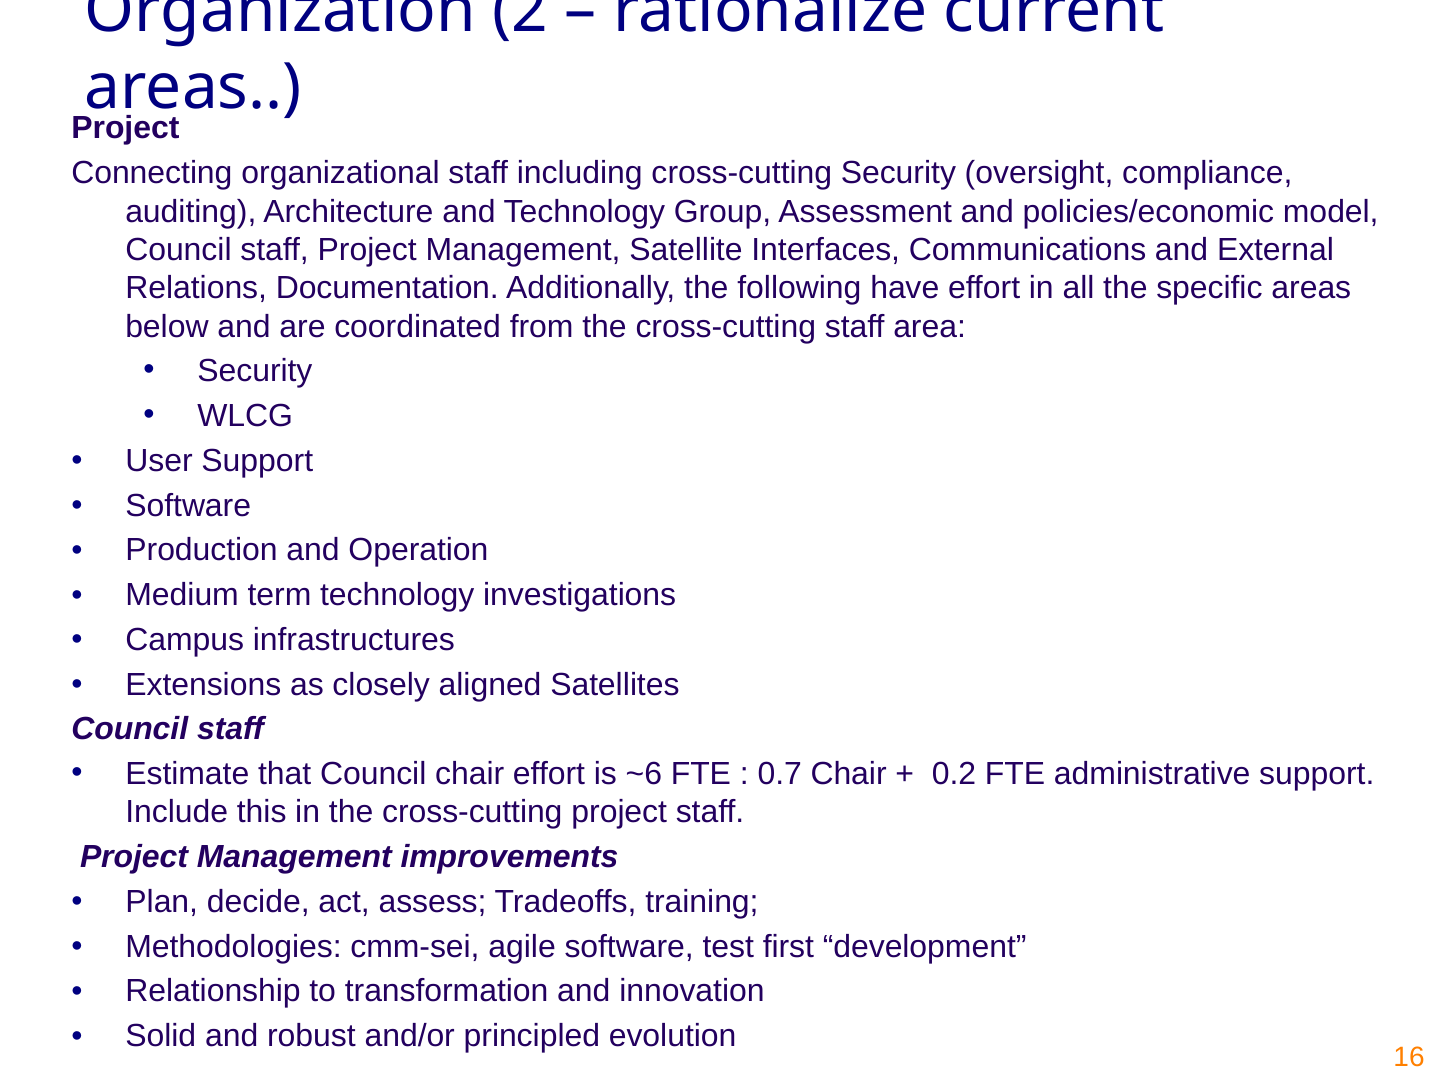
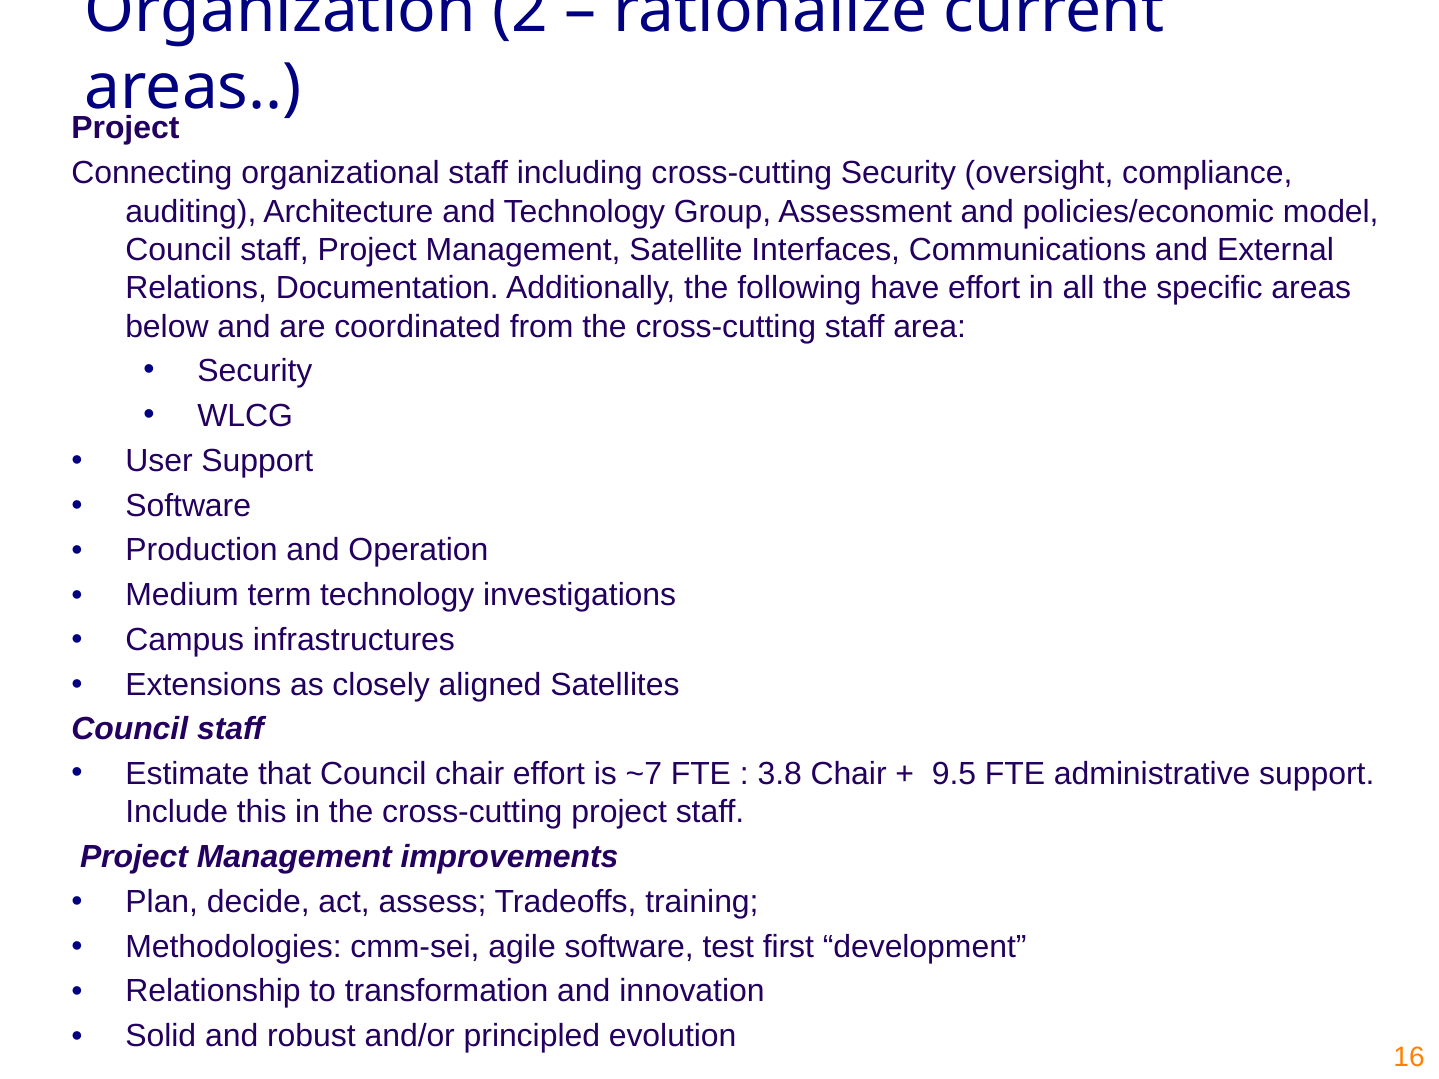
~6: ~6 -> ~7 (644, 774)
0.7: 0.7 -> 3.8 (780, 774)
0.2: 0.2 -> 9.5 (954, 774)
